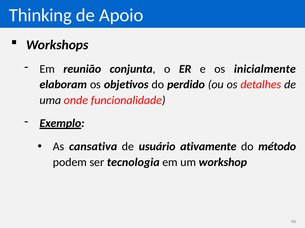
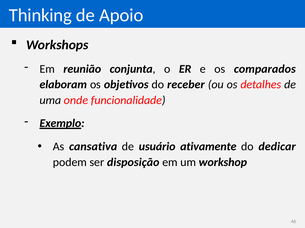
inicialmente: inicialmente -> comparados (265, 69)
perdido: perdido -> receber (186, 85)
método: método -> dedicar (277, 147)
tecnologia: tecnologia -> disposição (133, 163)
